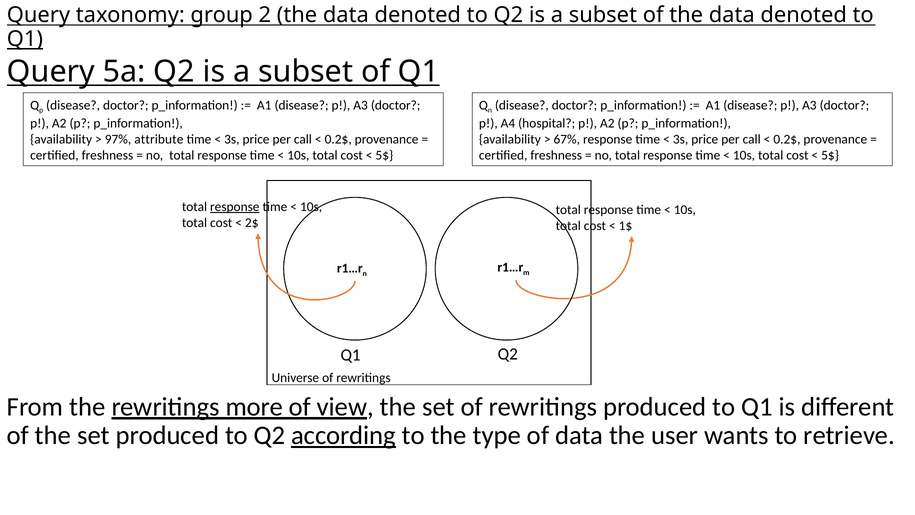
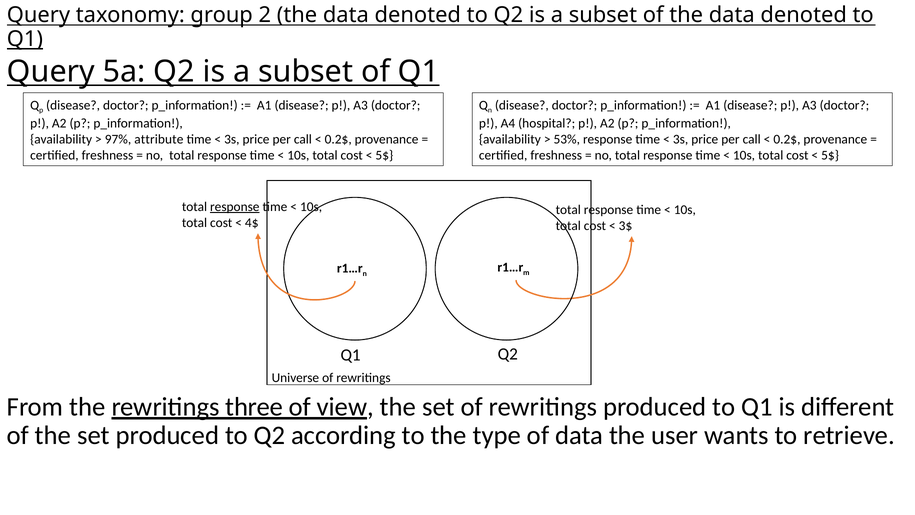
67%: 67% -> 53% (567, 139)
2$: 2$ -> 4$ (252, 223)
1$: 1$ -> 3$ (626, 226)
more: more -> three (254, 407)
according underline: present -> none (344, 435)
